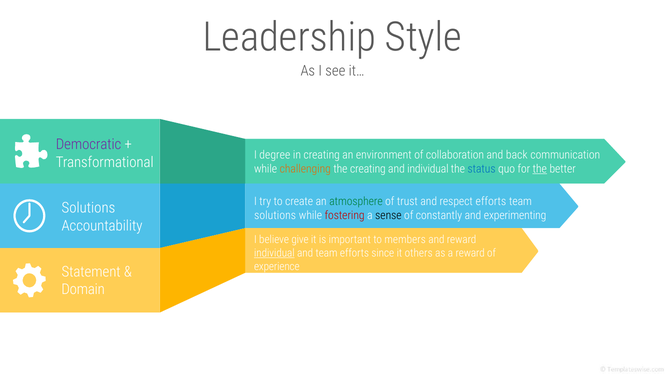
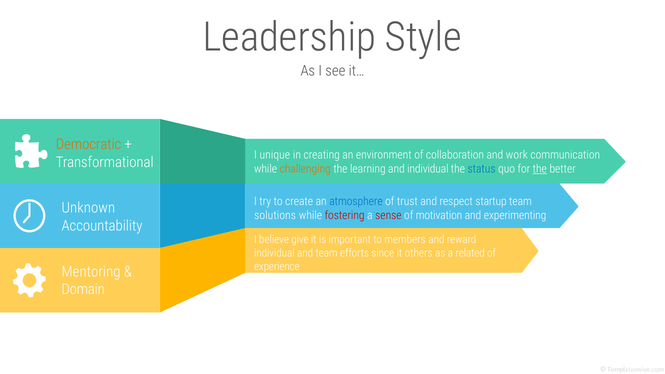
Democratic colour: purple -> orange (89, 144)
degree: degree -> unique (275, 155)
back: back -> work (517, 155)
the creating: creating -> learning (368, 169)
atmosphere colour: green -> blue (356, 202)
respect efforts: efforts -> startup (491, 202)
Solutions: Solutions -> Unknown (88, 208)
sense colour: black -> red (388, 215)
constantly: constantly -> motivation (439, 215)
individual underline: present -> none (274, 253)
a reward: reward -> related (470, 253)
Statement: Statement -> Mentoring (91, 272)
